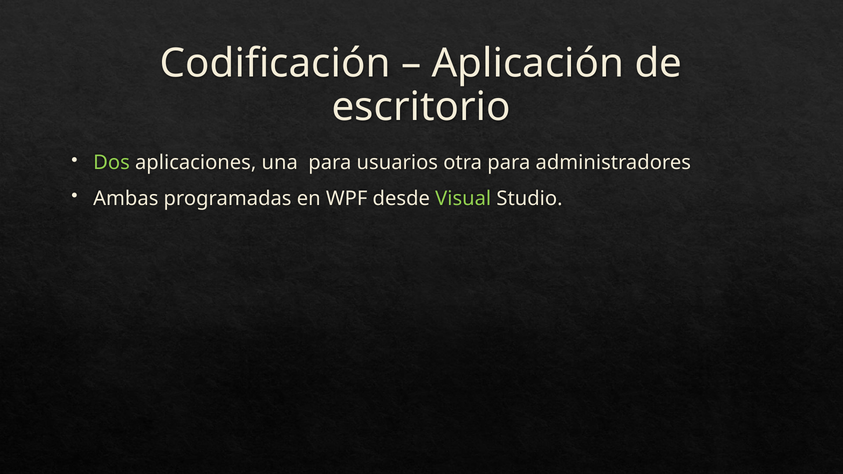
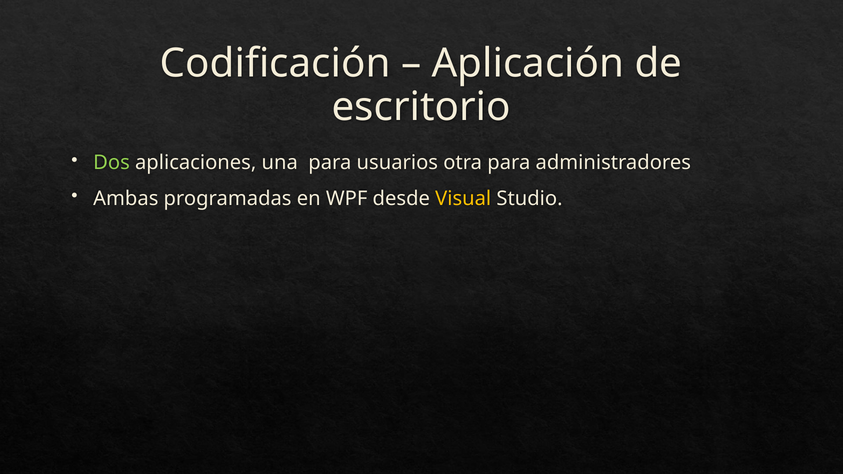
Visual colour: light green -> yellow (463, 199)
